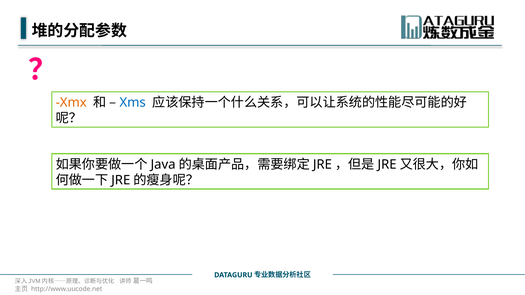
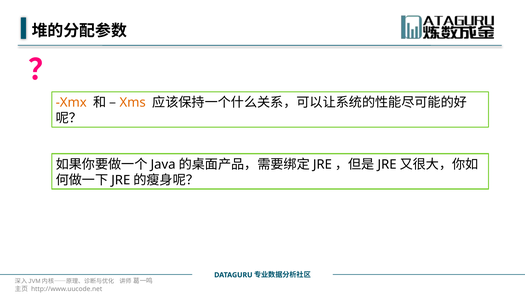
Xms colour: blue -> orange (133, 102)
